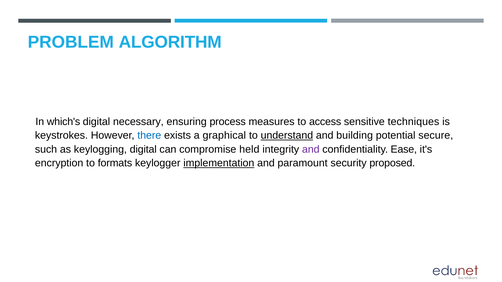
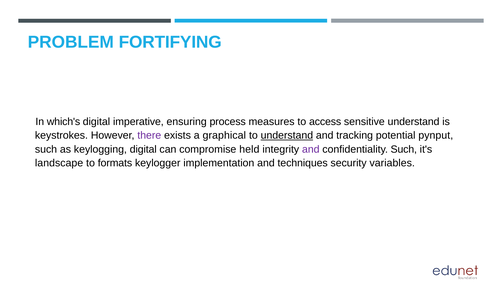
ALGORITHM: ALGORITHM -> FORTIFYING (170, 42)
necessary: necessary -> imperative (138, 122)
sensitive techniques: techniques -> understand (414, 122)
there colour: blue -> purple (149, 136)
building: building -> tracking (355, 136)
secure: secure -> pynput (436, 136)
confidentiality Ease: Ease -> Such (404, 149)
encryption: encryption -> landscape (59, 163)
implementation underline: present -> none (219, 163)
paramount: paramount -> techniques (303, 163)
proposed: proposed -> variables (392, 163)
